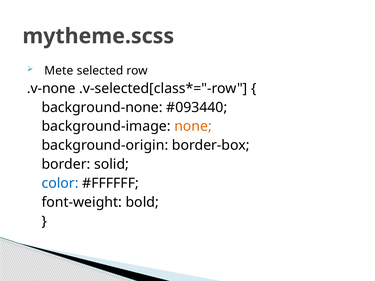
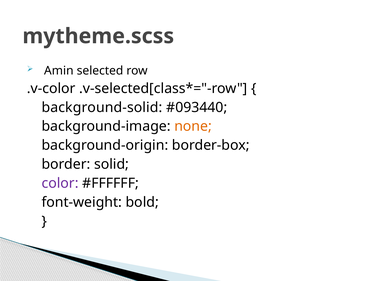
Mete: Mete -> Amin (59, 71)
.v-none: .v-none -> .v-color (51, 89)
background-none: background-none -> background-solid (102, 107)
color colour: blue -> purple (60, 183)
